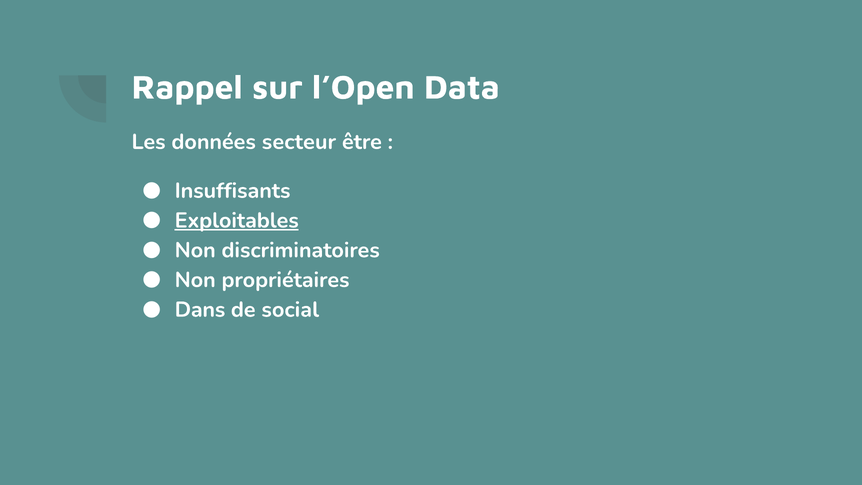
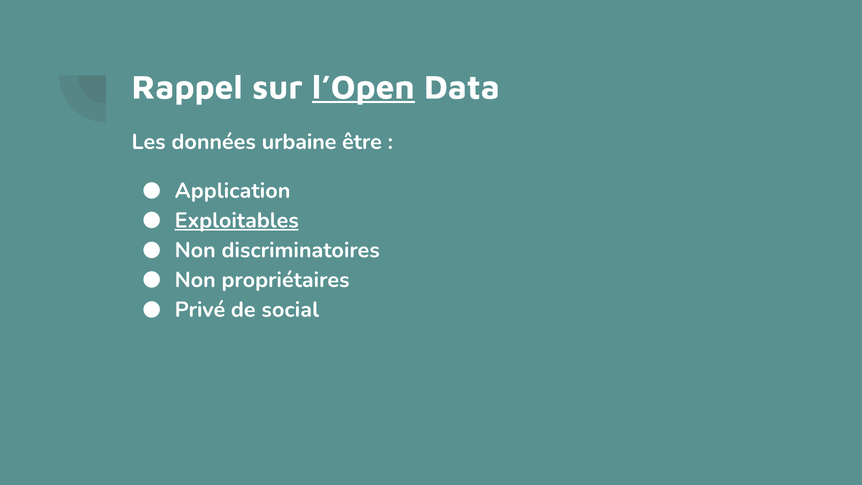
l’Open underline: none -> present (363, 88)
secteur: secteur -> urbaine (299, 142)
Insuffisants: Insuffisants -> Application (233, 191)
Dans: Dans -> Privé (200, 310)
